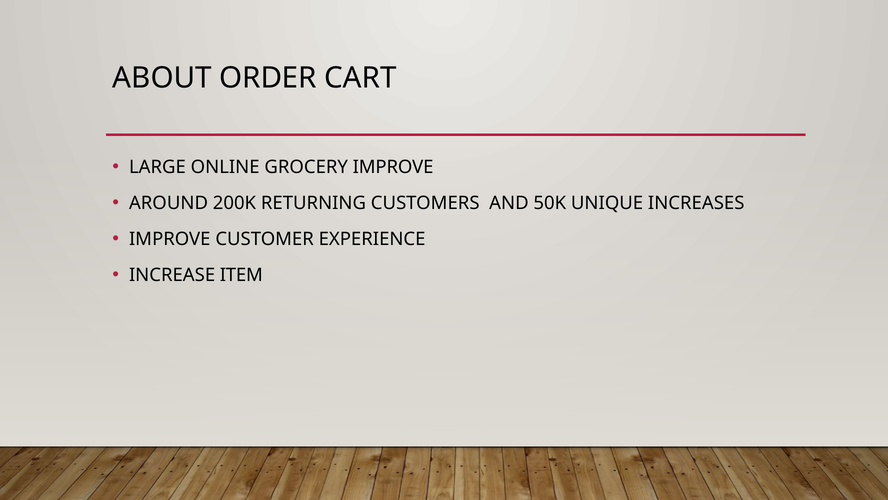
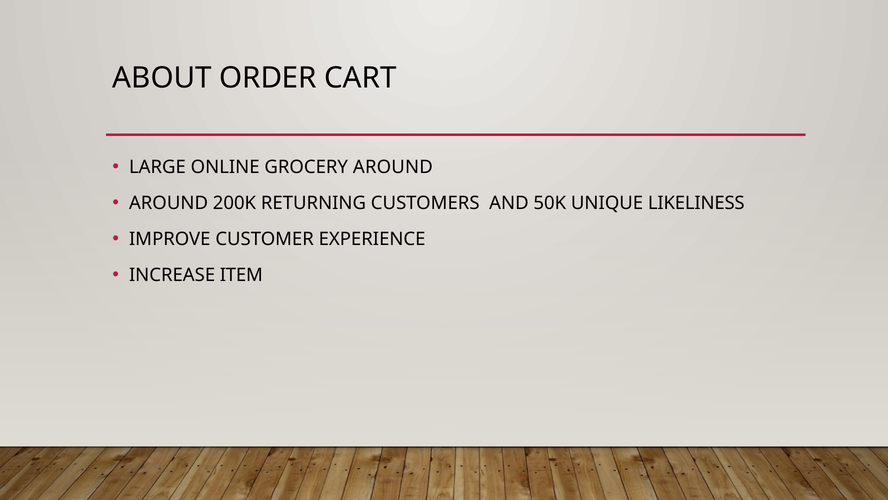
GROCERY IMPROVE: IMPROVE -> AROUND (393, 167)
INCREASES: INCREASES -> LIKELINESS (696, 203)
